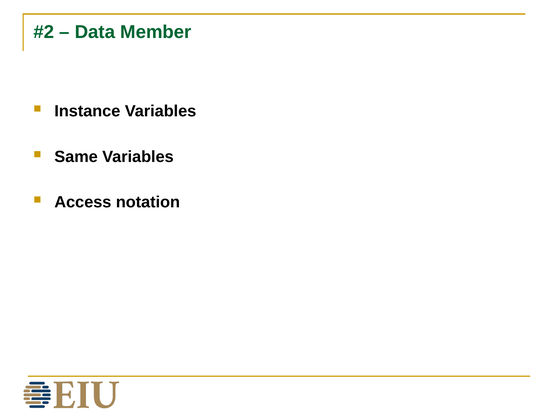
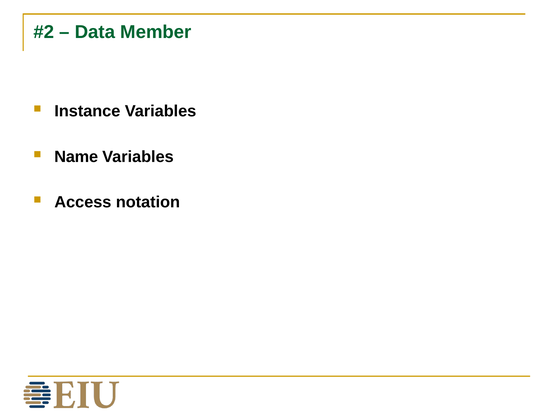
Same: Same -> Name (76, 157)
